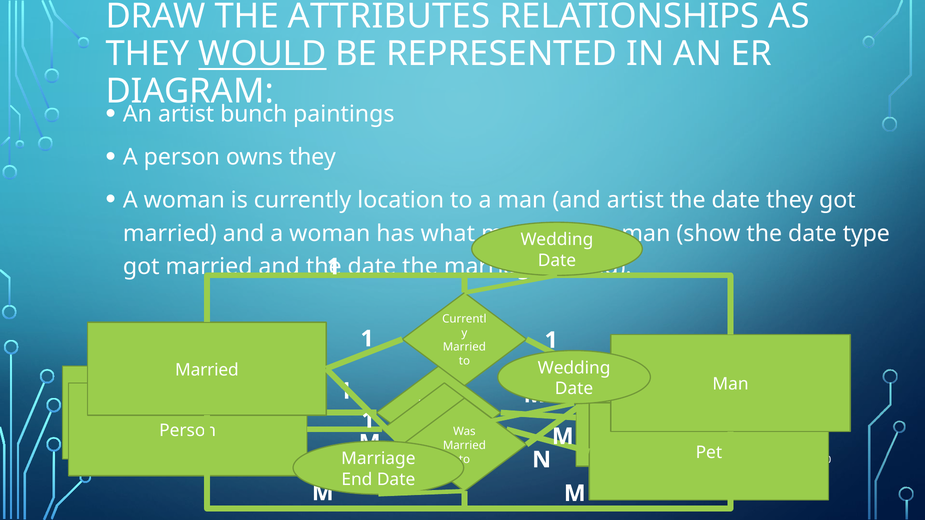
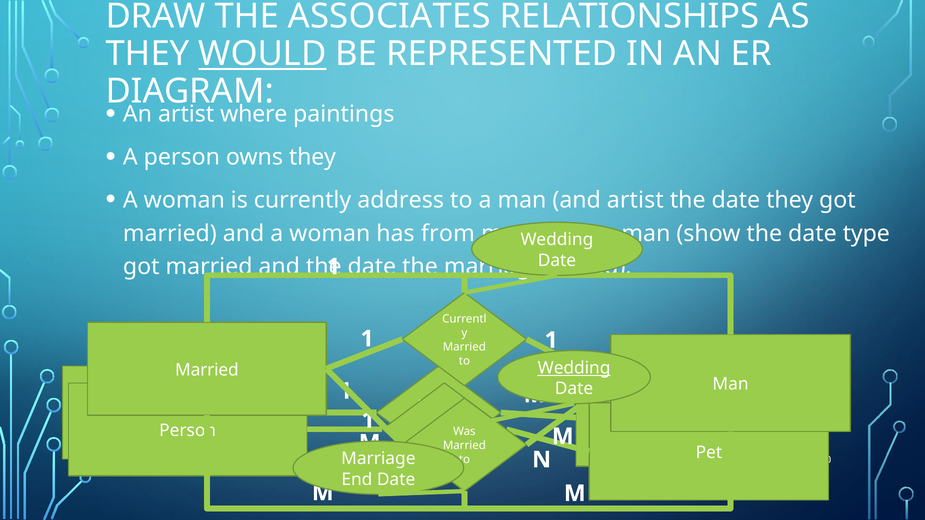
ATTRIBUTES: ATTRIBUTES -> ASSOCIATES (389, 16)
bunch: bunch -> where (254, 114)
location: location -> address (401, 200)
what: what -> from (448, 234)
Wedding underline: none -> present (574, 368)
